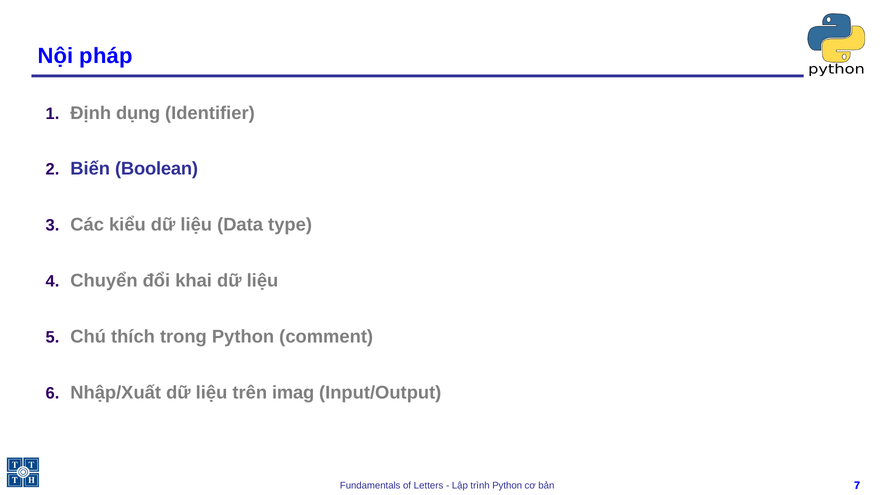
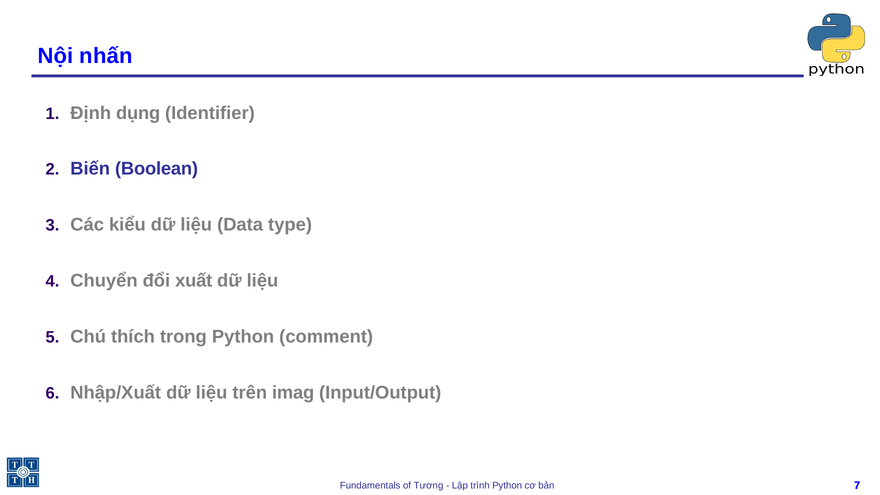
pháp: pháp -> nhấn (106, 56)
khai: khai -> xuất (194, 281)
Letters: Letters -> Tương (429, 486)
